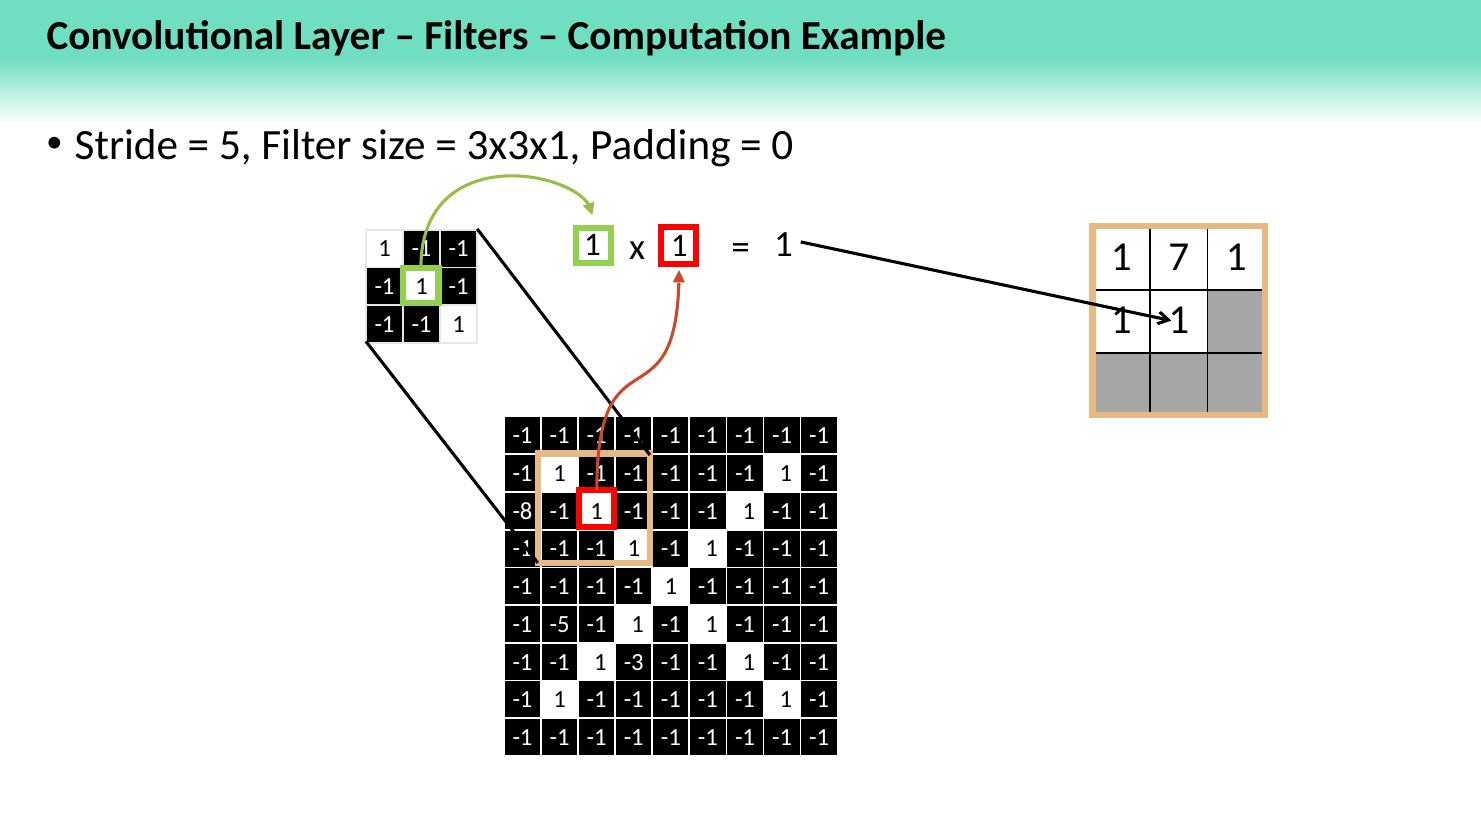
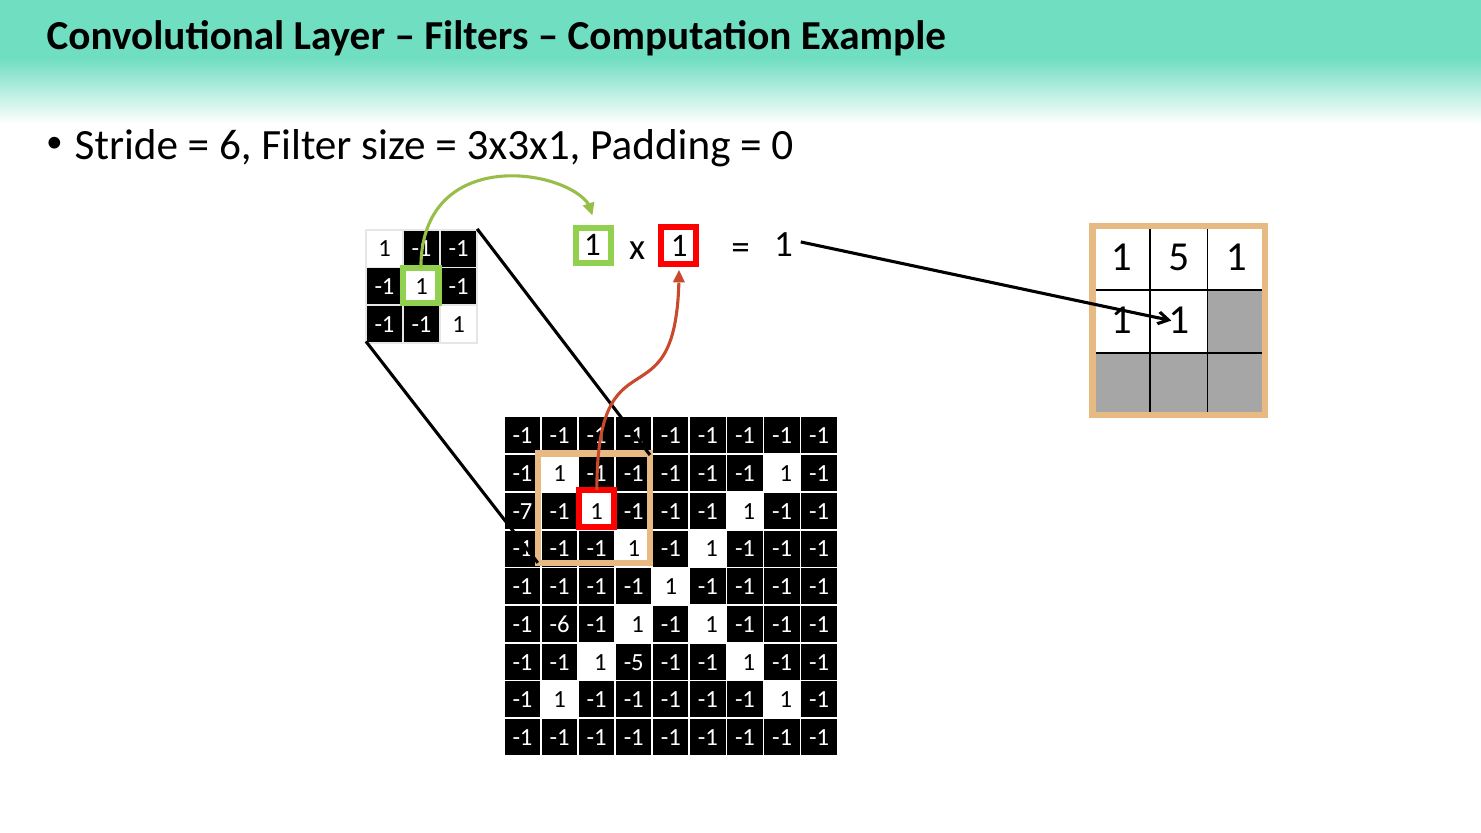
5: 5 -> 6 (235, 145)
7: 7 -> 5 (1179, 257)
-8: -8 -> -7 (522, 511)
-5: -5 -> -6 (560, 624)
-3: -3 -> -5 (634, 662)
